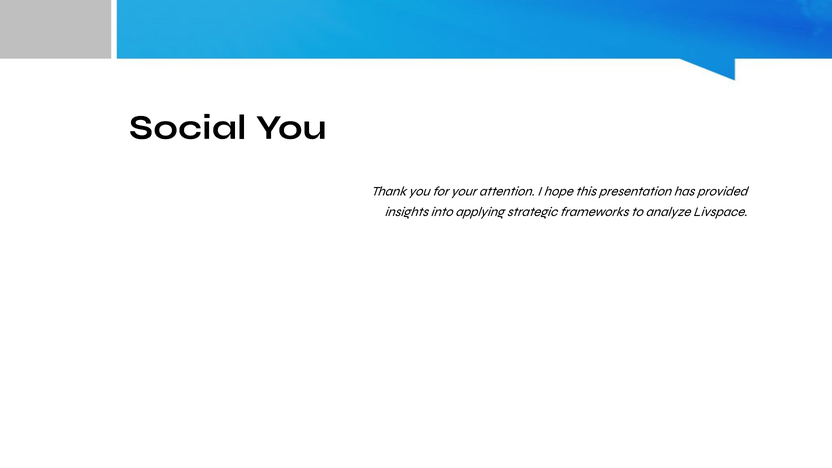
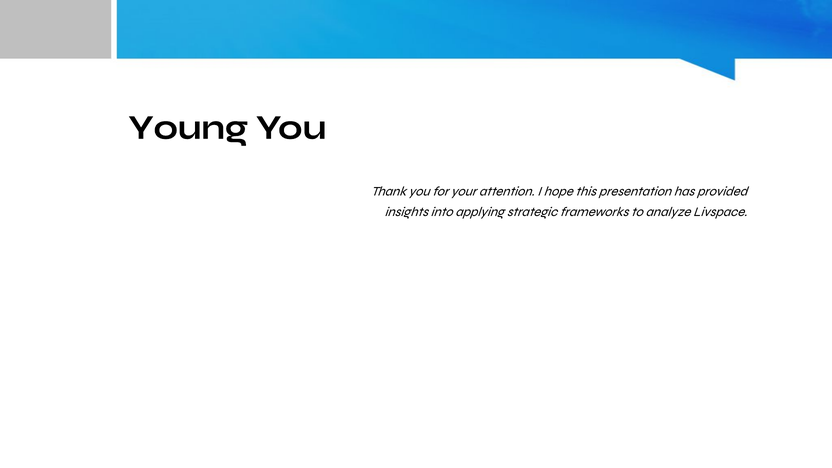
Social: Social -> Young (188, 127)
